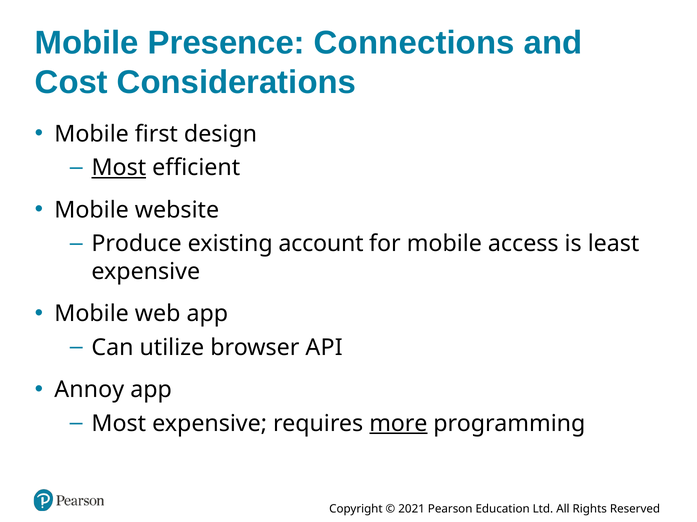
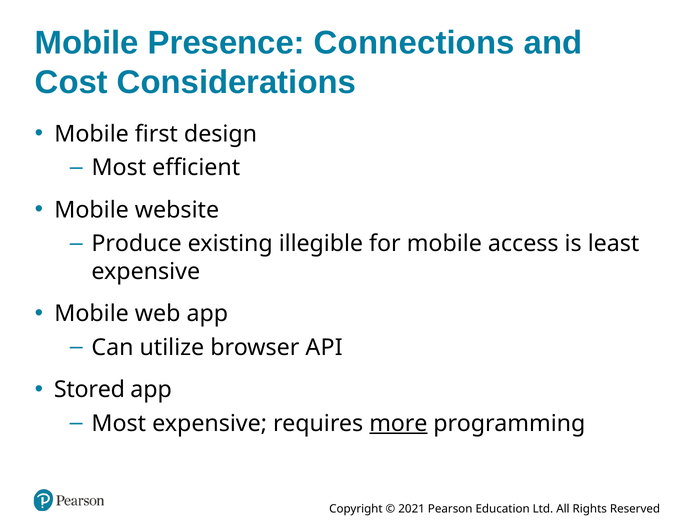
Most underline: present -> none (119, 168)
account: account -> illegible (321, 244)
Annoy: Annoy -> Stored (89, 390)
